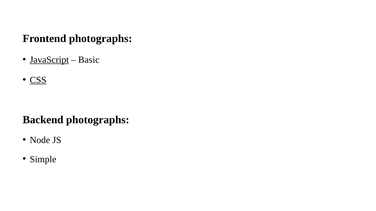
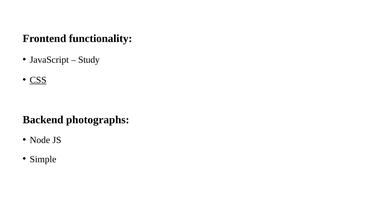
Frontend photographs: photographs -> functionality (101, 39)
JavaScript underline: present -> none (49, 60)
Basic: Basic -> Study (89, 60)
